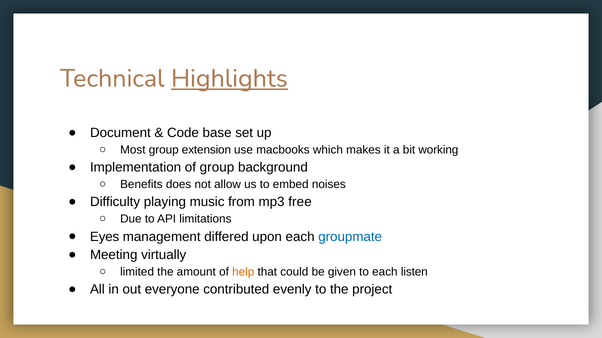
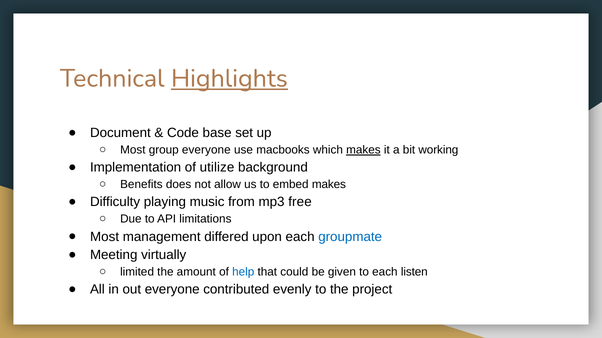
group extension: extension -> everyone (206, 150)
makes underline: none -> present (363, 150)
of group: group -> utilize (217, 168)
embed noises: noises -> makes (329, 185)
Eyes: Eyes -> Most (105, 237)
help colour: orange -> blue (243, 273)
